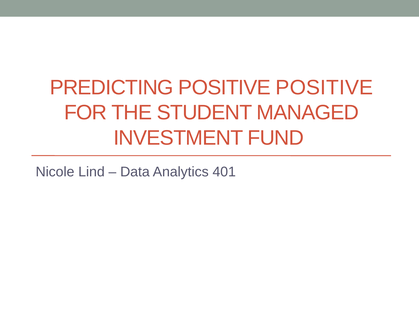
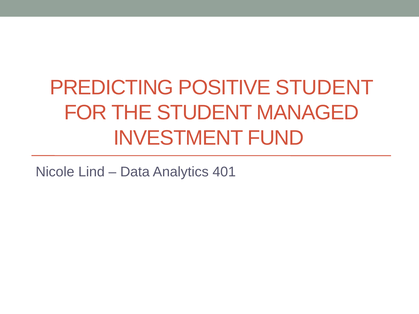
POSITIVE POSITIVE: POSITIVE -> STUDENT (325, 88)
